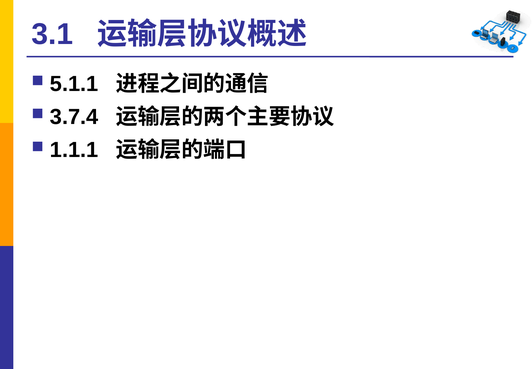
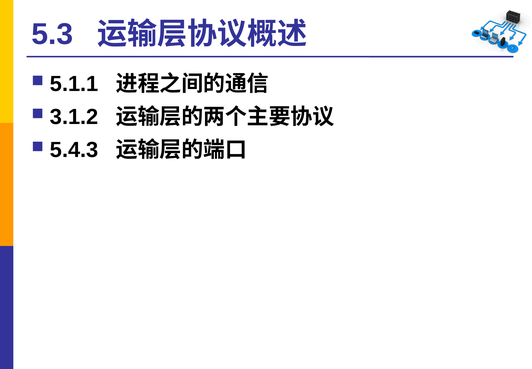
3.1: 3.1 -> 5.3 (52, 34)
3.7.4: 3.7.4 -> 3.1.2 (74, 117)
1.1.1: 1.1.1 -> 5.4.3 (74, 150)
